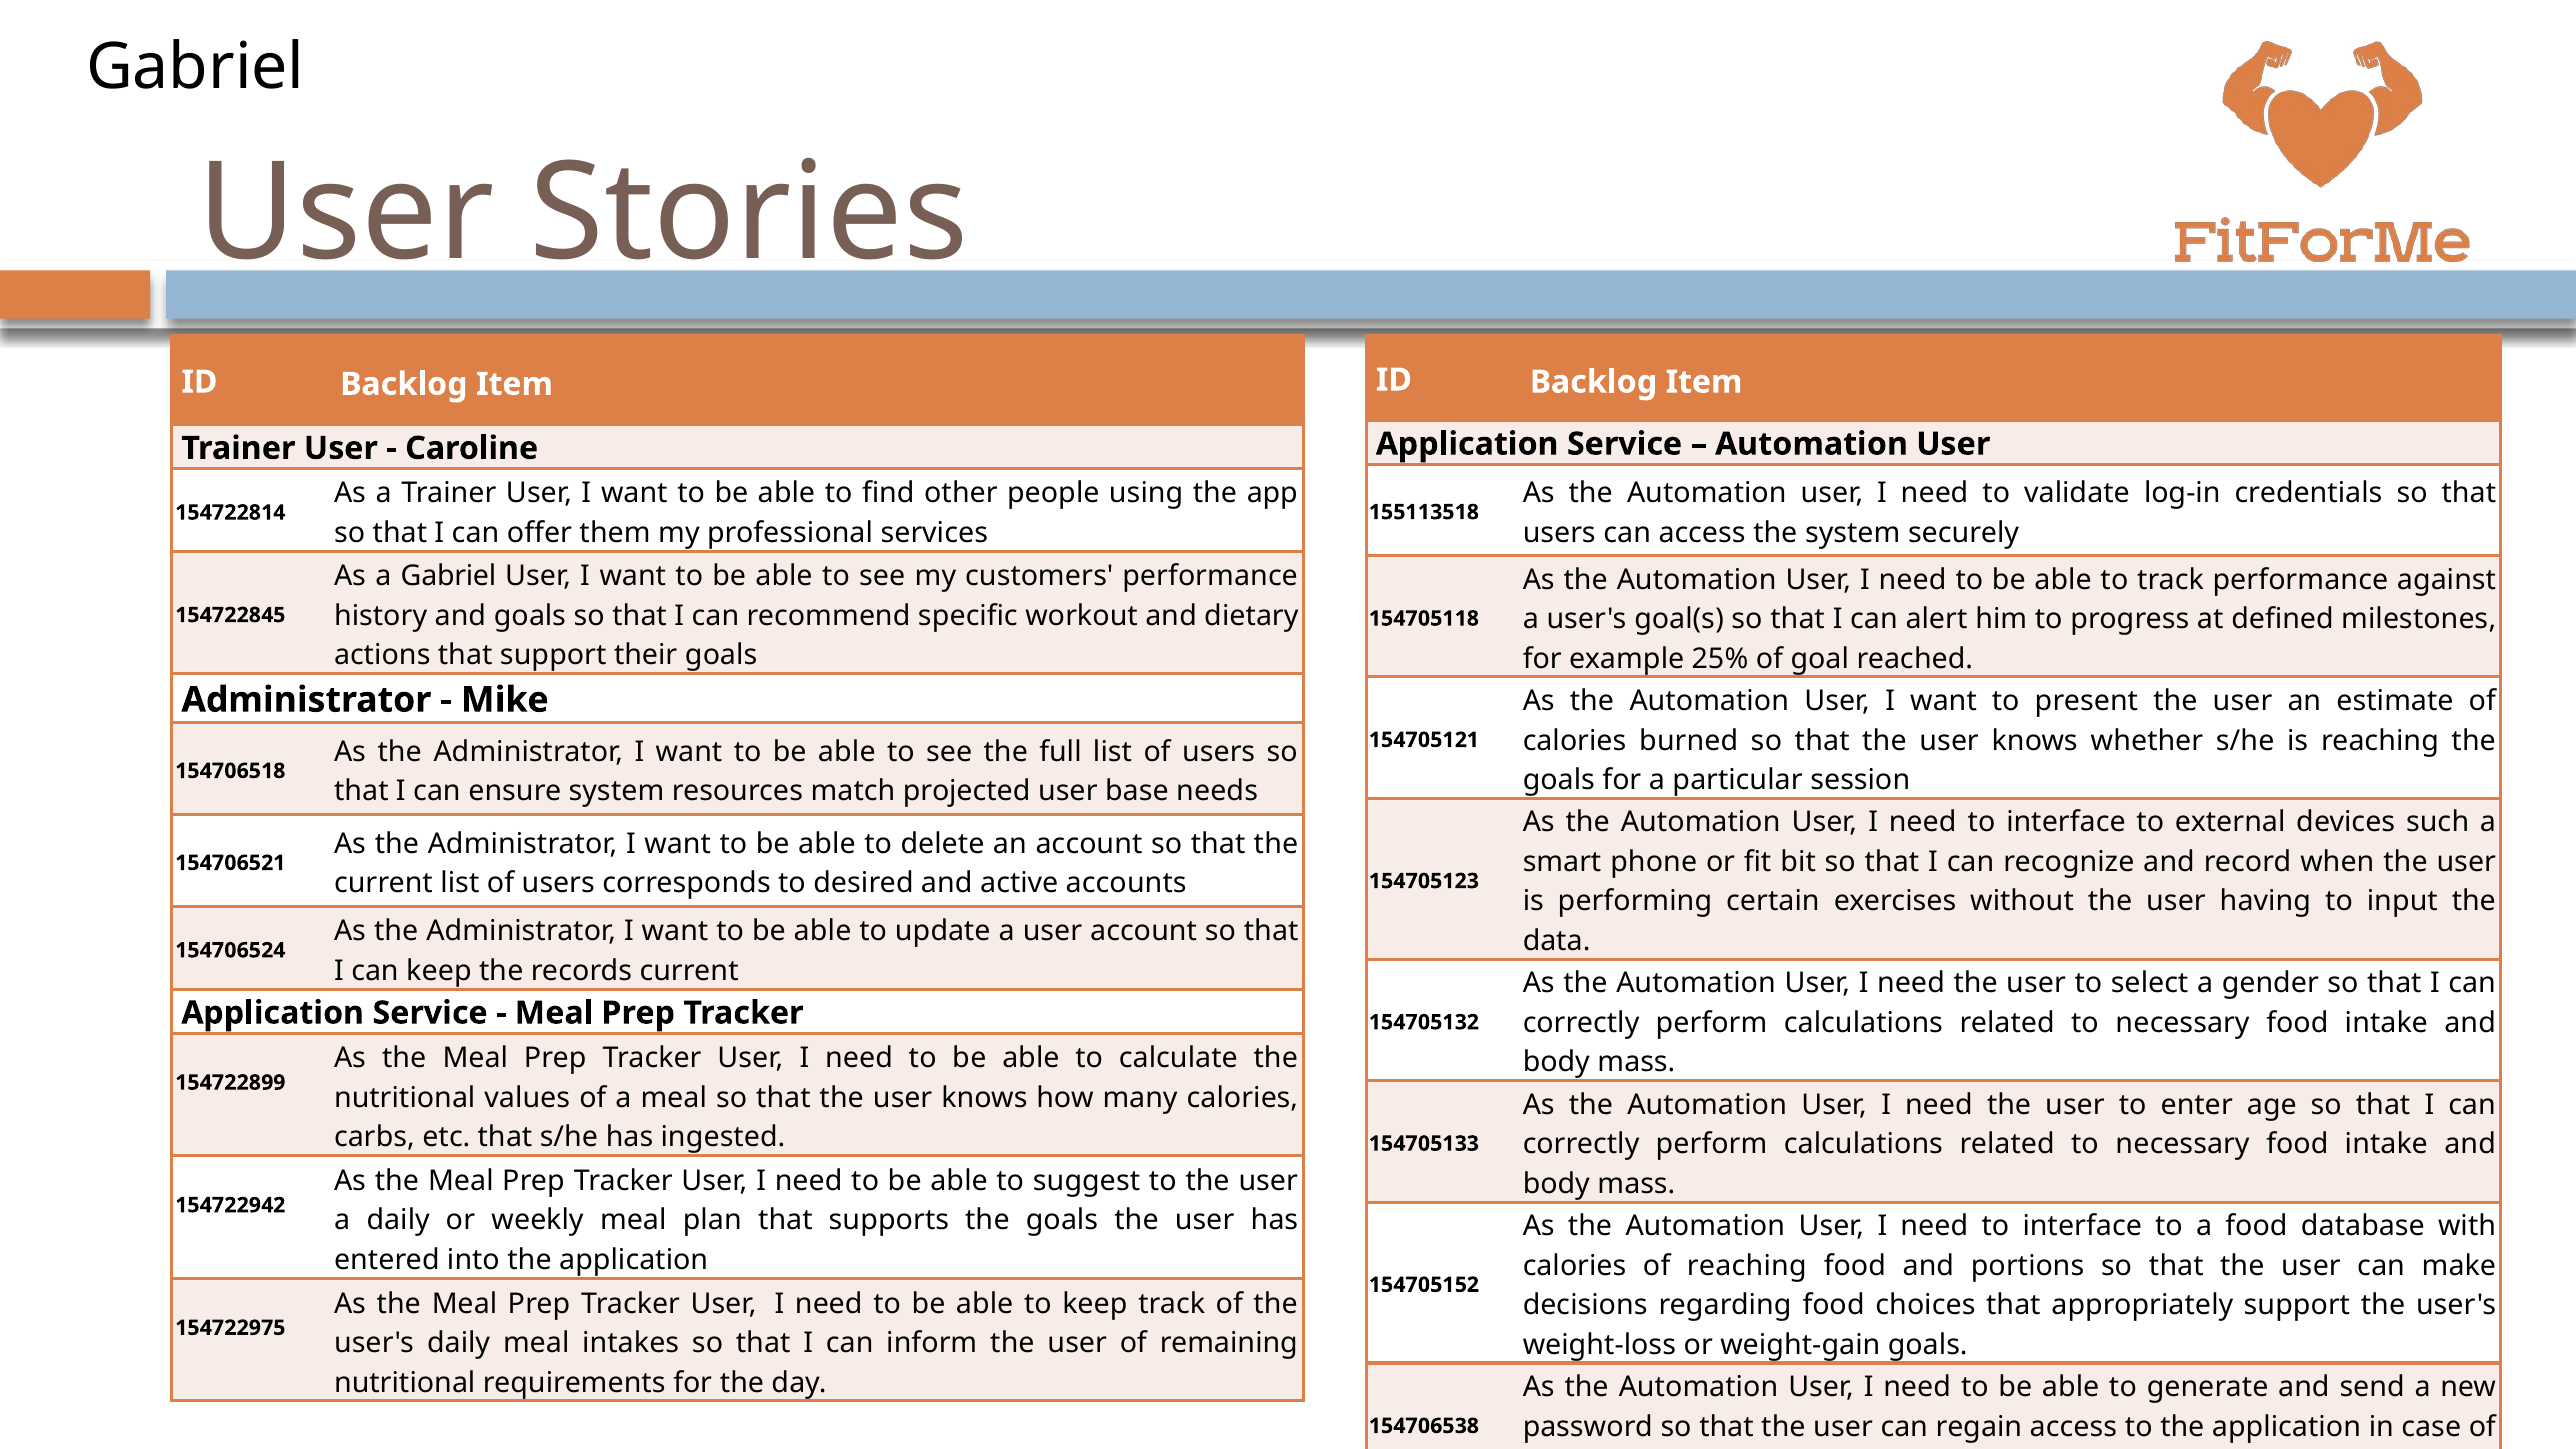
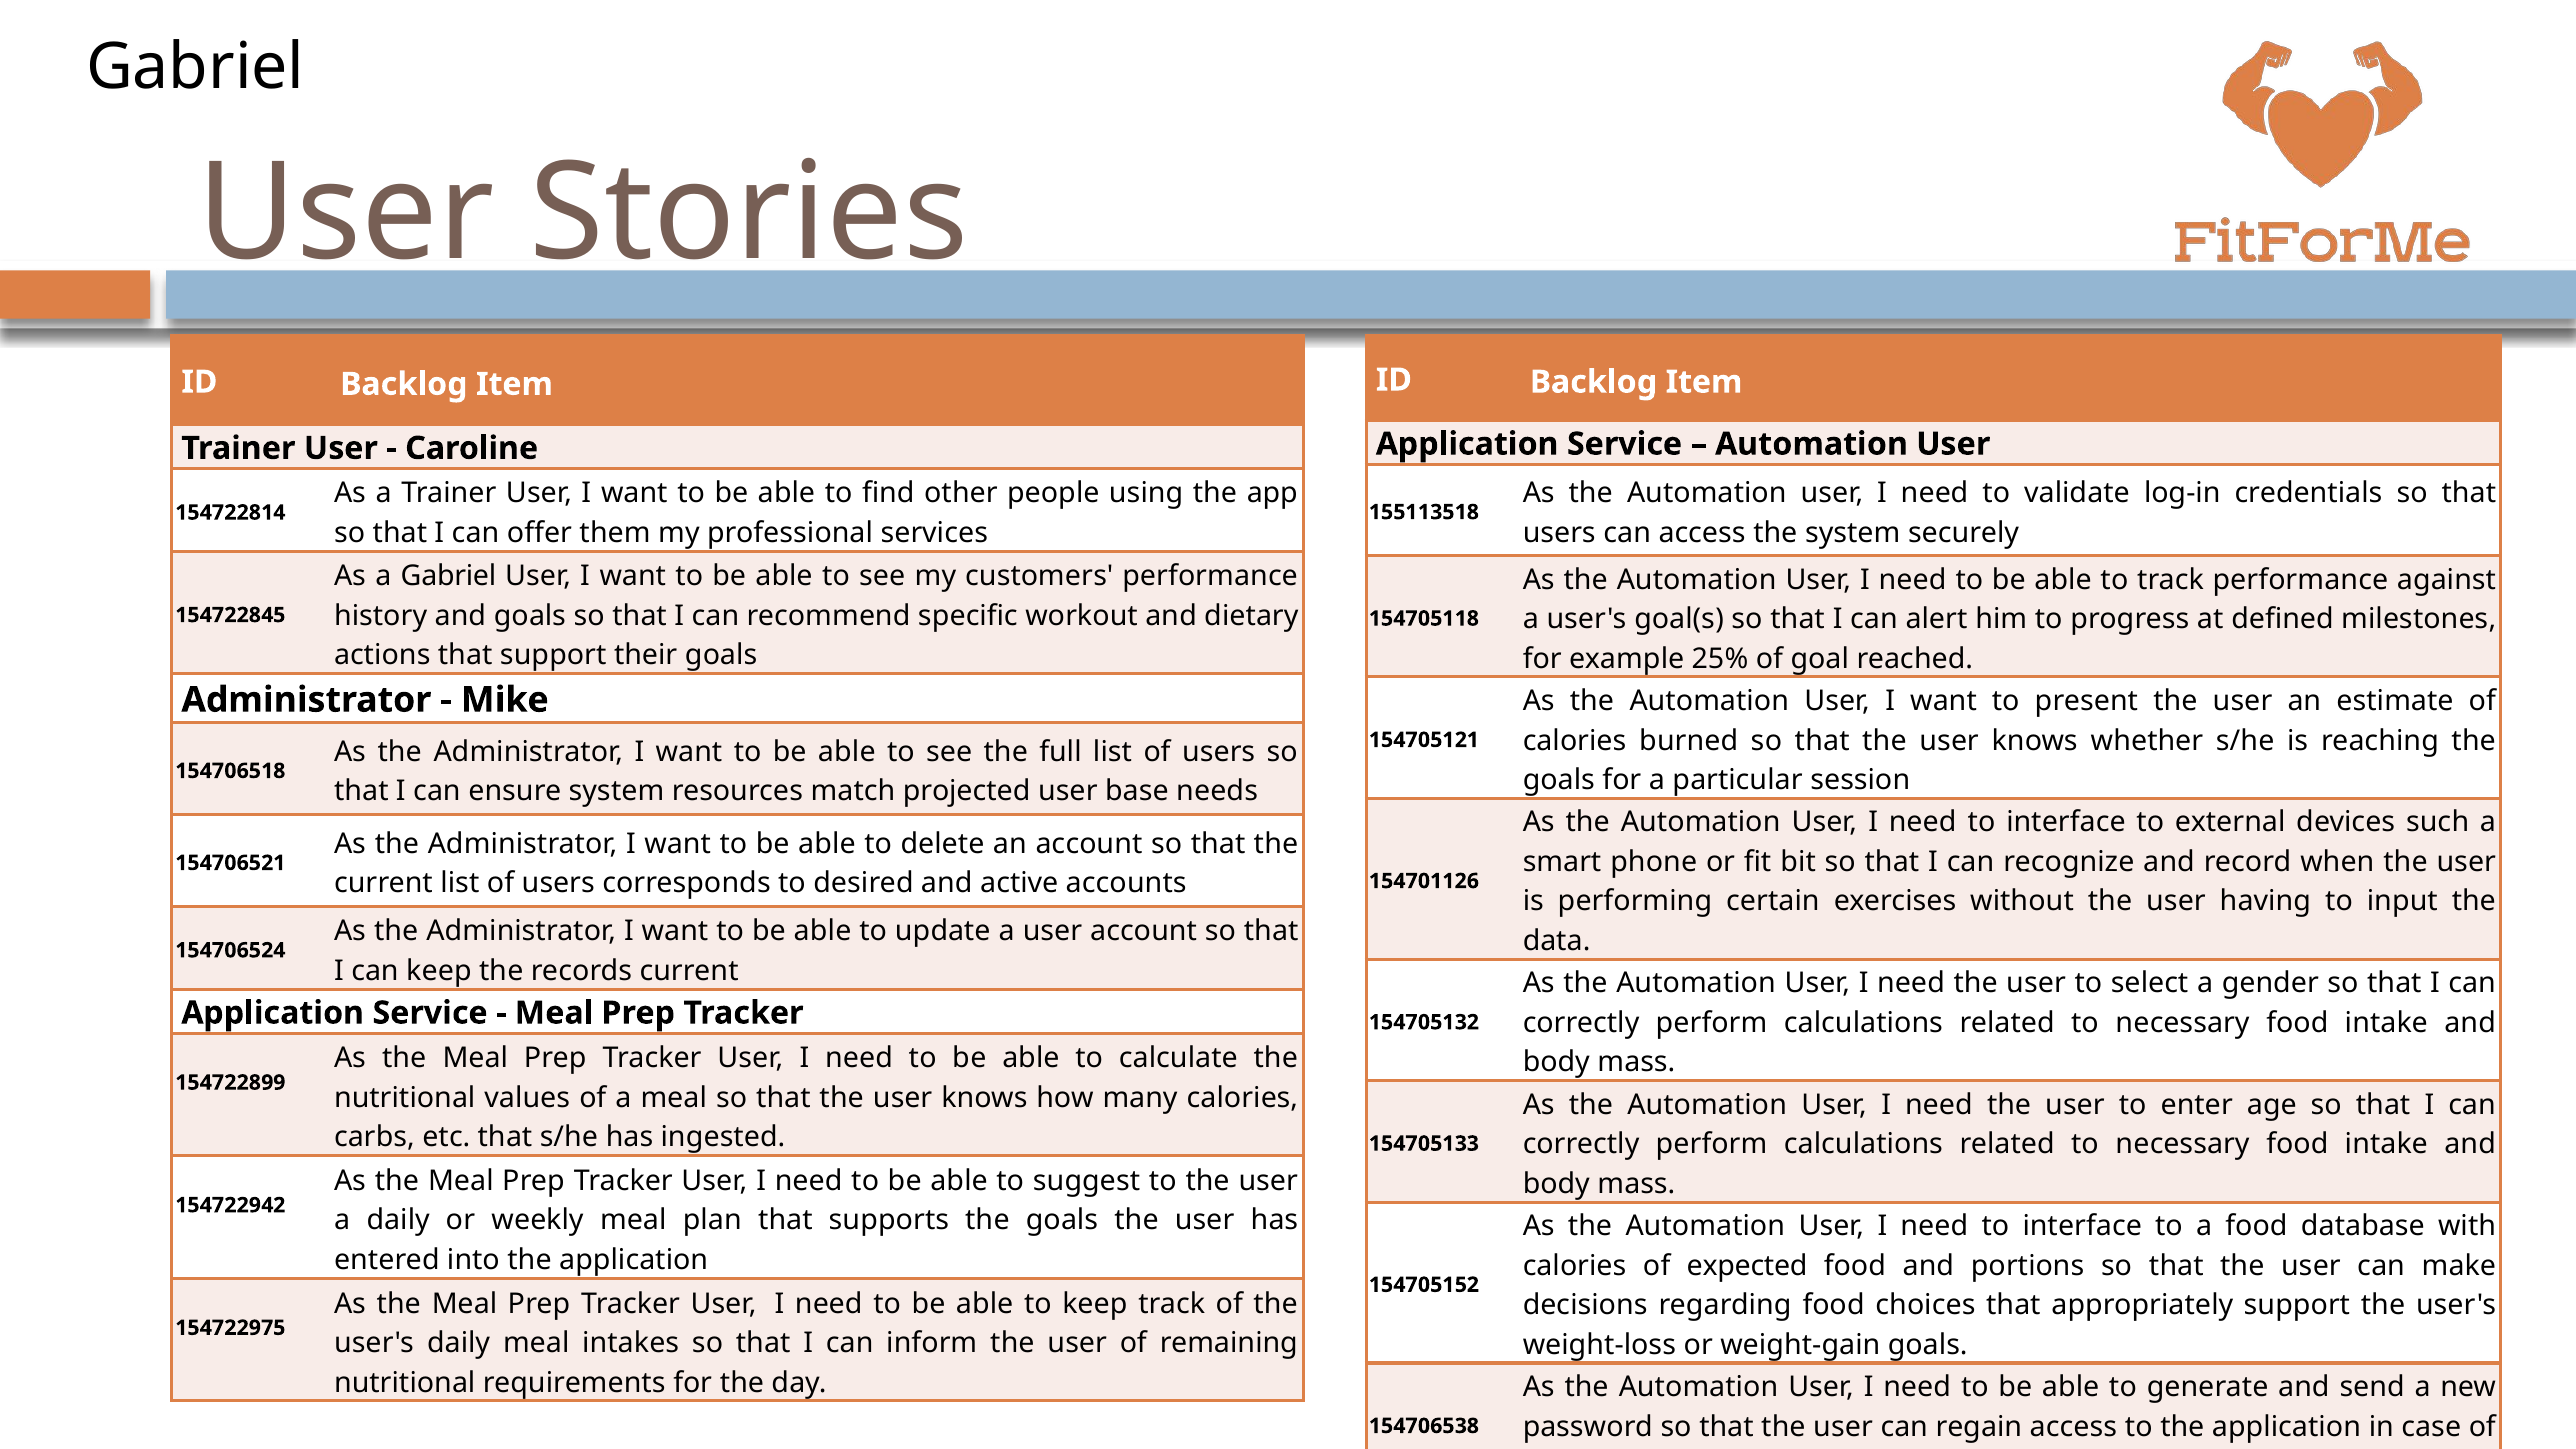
154705123: 154705123 -> 154701126 (1424, 881)
of reaching: reaching -> expected (1747, 1266)
